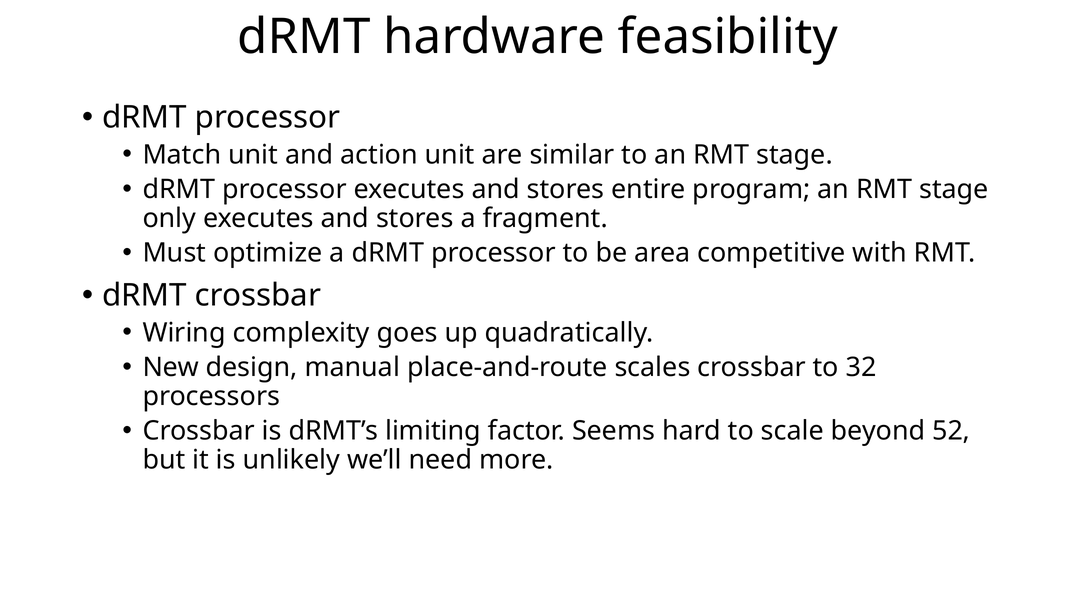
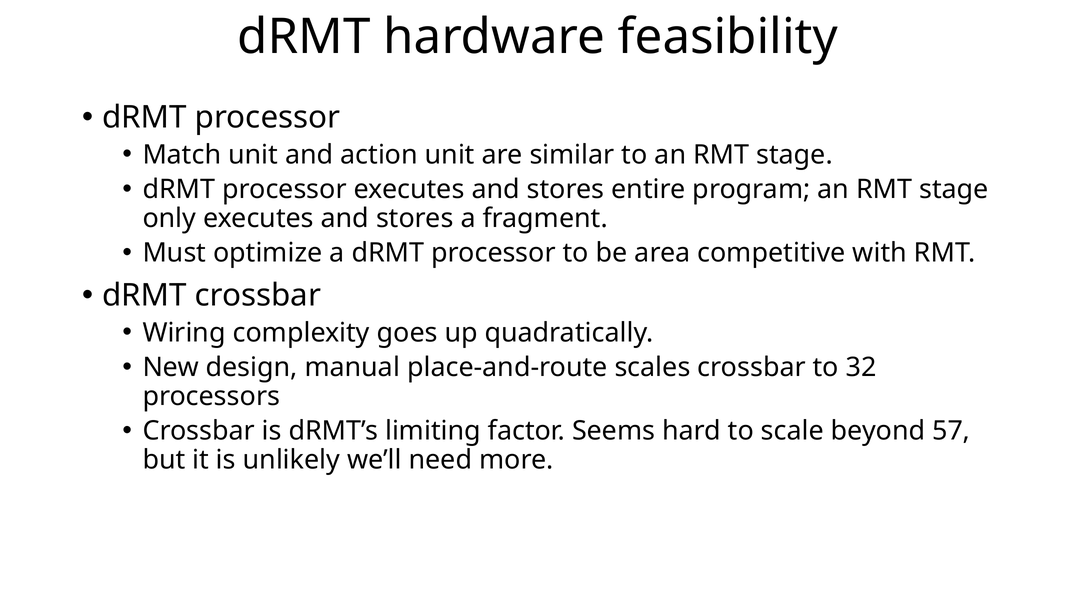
52: 52 -> 57 (951, 431)
